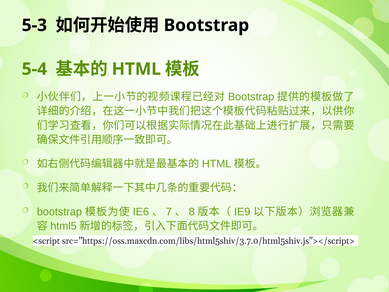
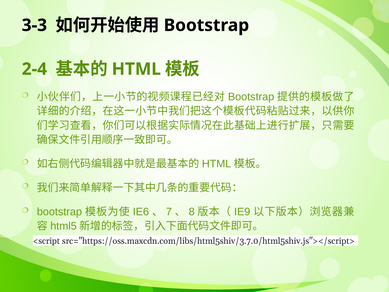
5-3: 5-3 -> 3-3 (34, 25)
5-4: 5-4 -> 2-4 (34, 69)
